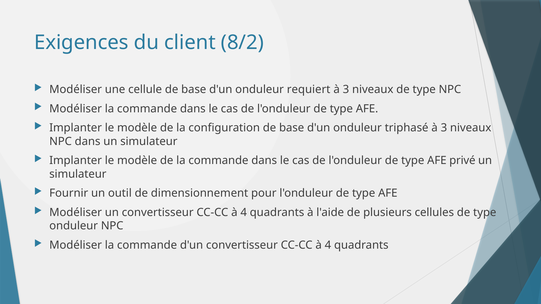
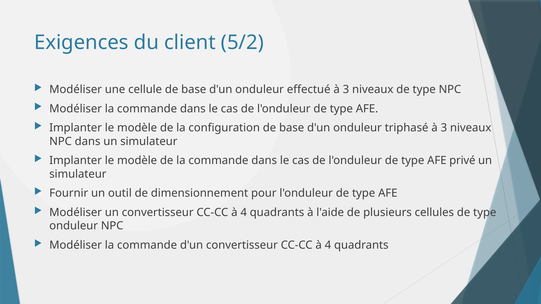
8/2: 8/2 -> 5/2 (242, 43)
requiert: requiert -> effectué (309, 90)
